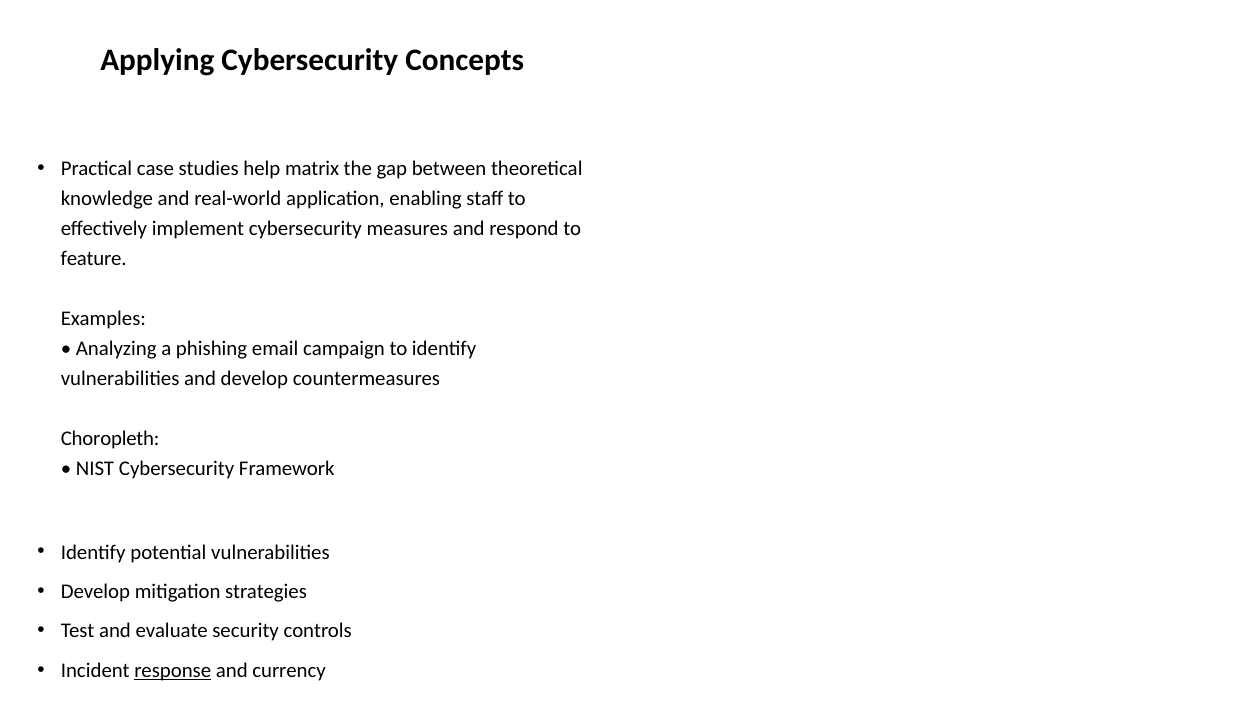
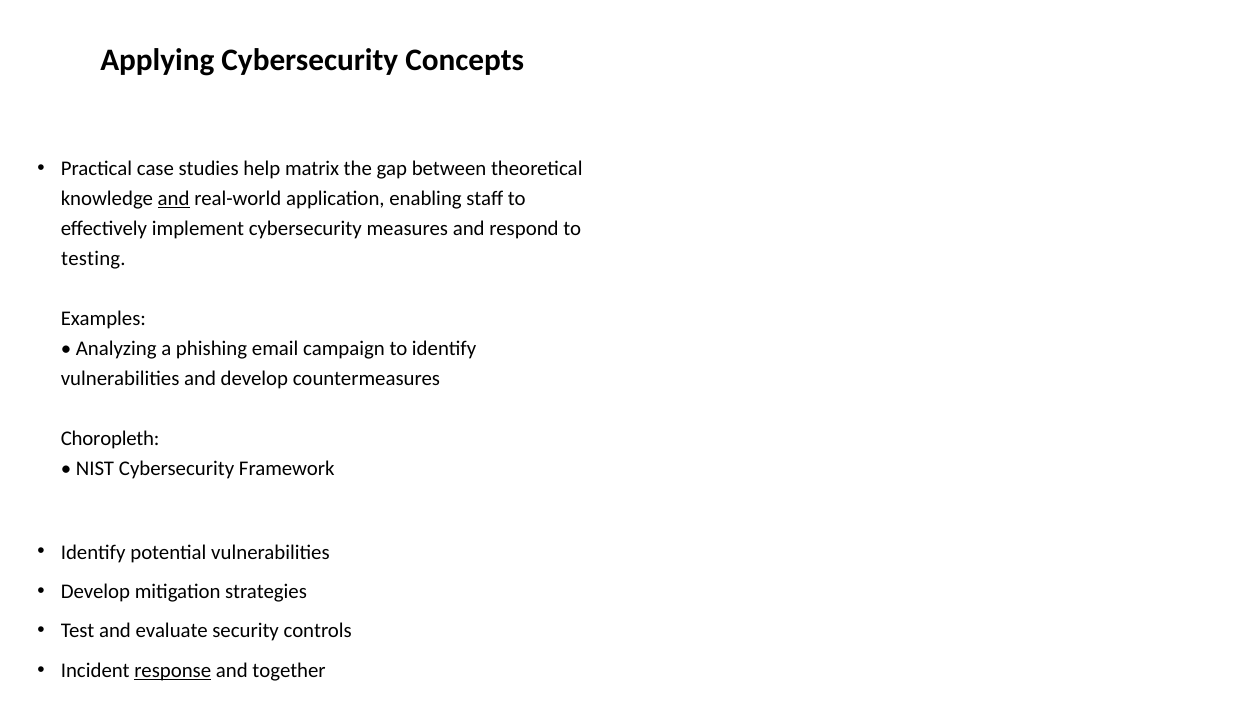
and underline: none -> present (174, 199)
feature: feature -> testing (93, 259)
currency: currency -> together (289, 670)
